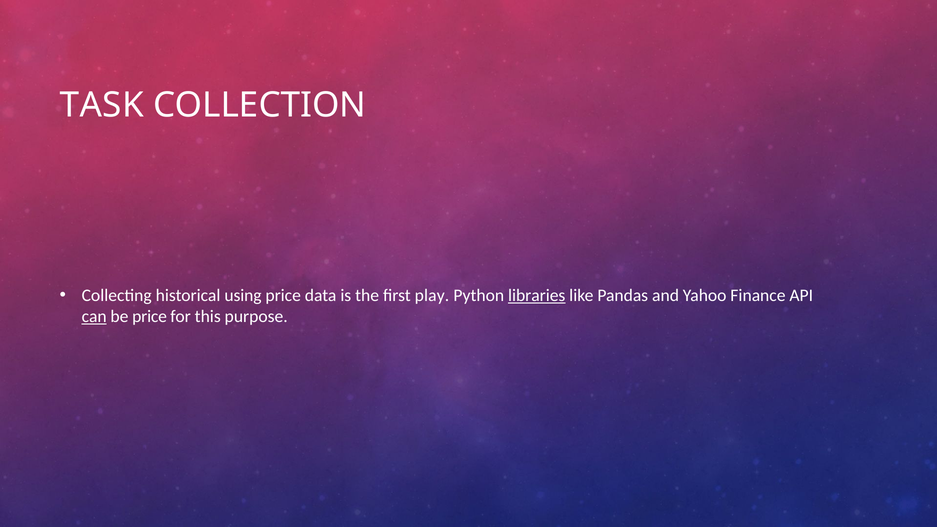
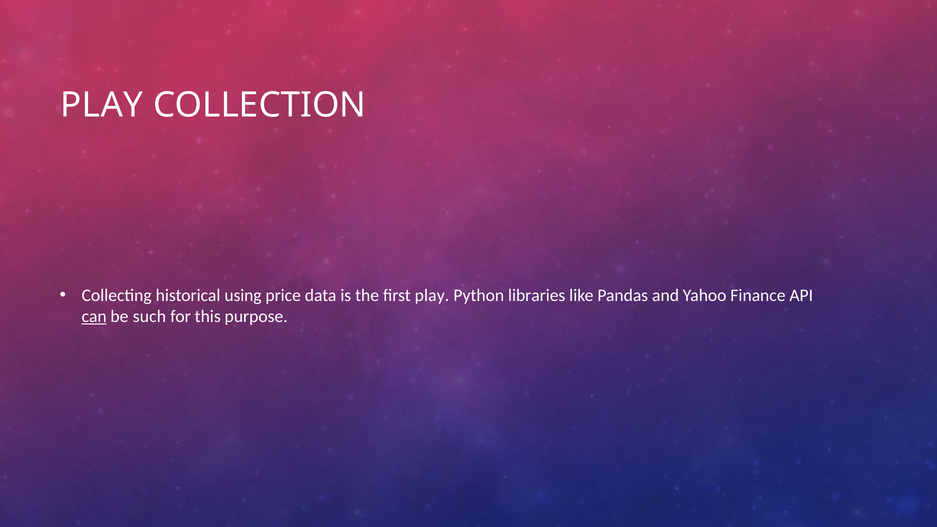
TASK: TASK -> PLAY (102, 105)
libraries underline: present -> none (537, 295)
be price: price -> such (149, 317)
